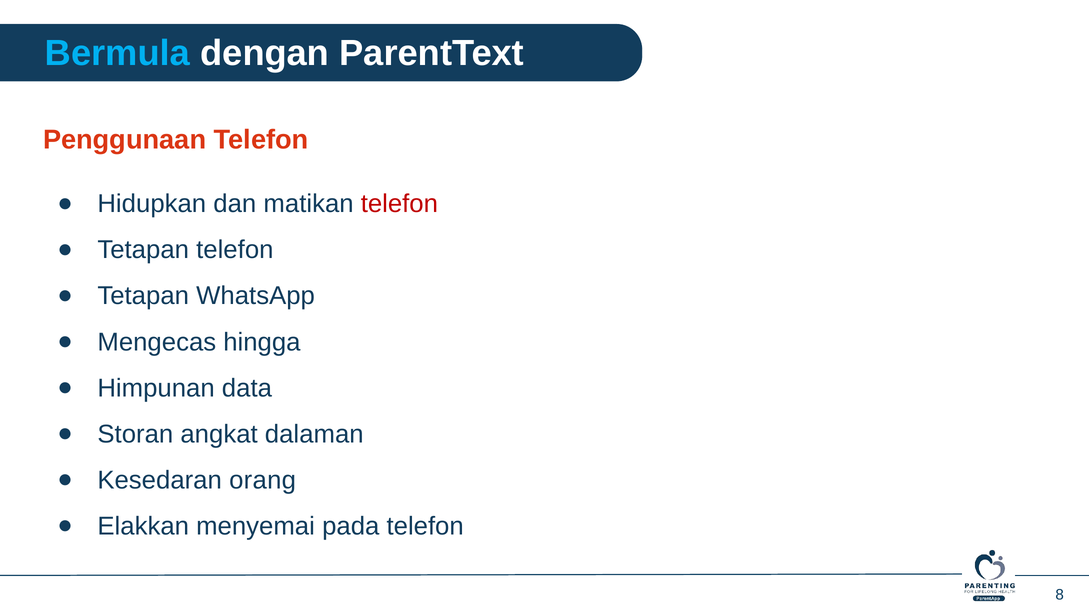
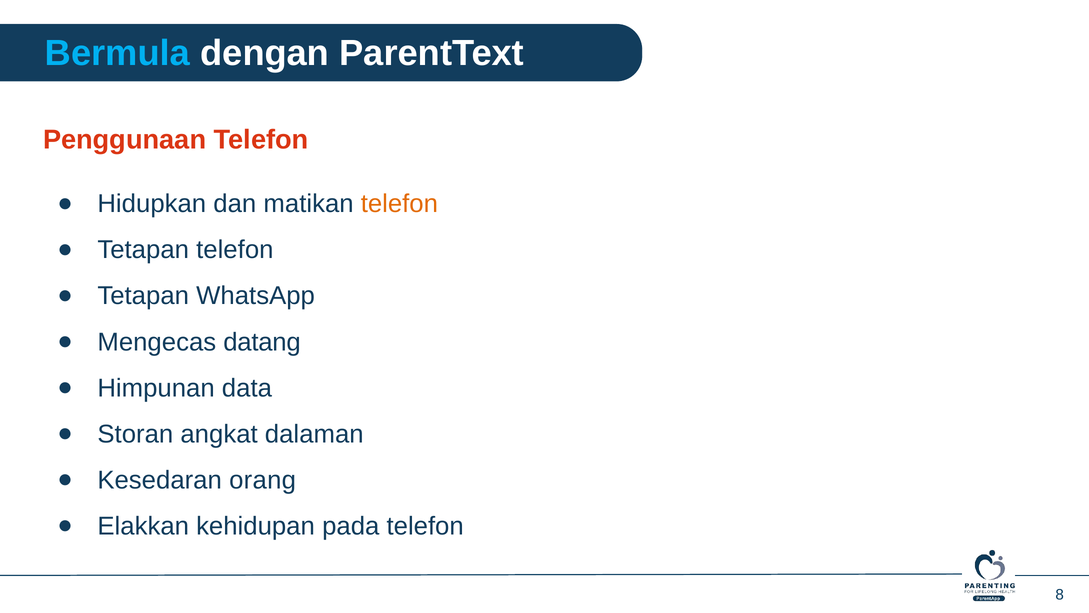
telefon colour: red -> orange (399, 204)
hingga: hingga -> datang (262, 342)
menyemai: menyemai -> kehidupan (255, 526)
